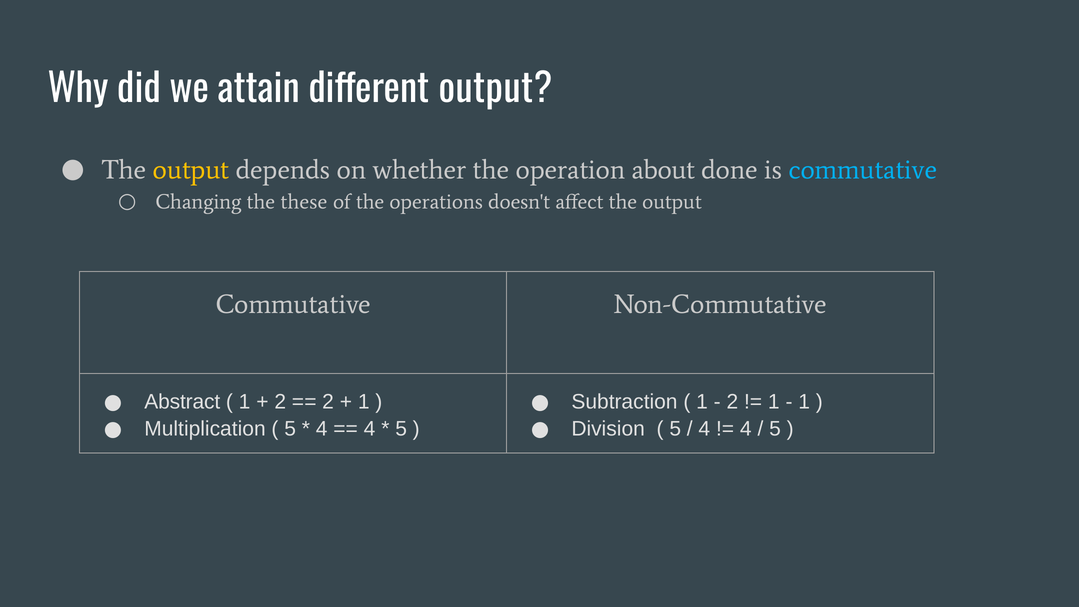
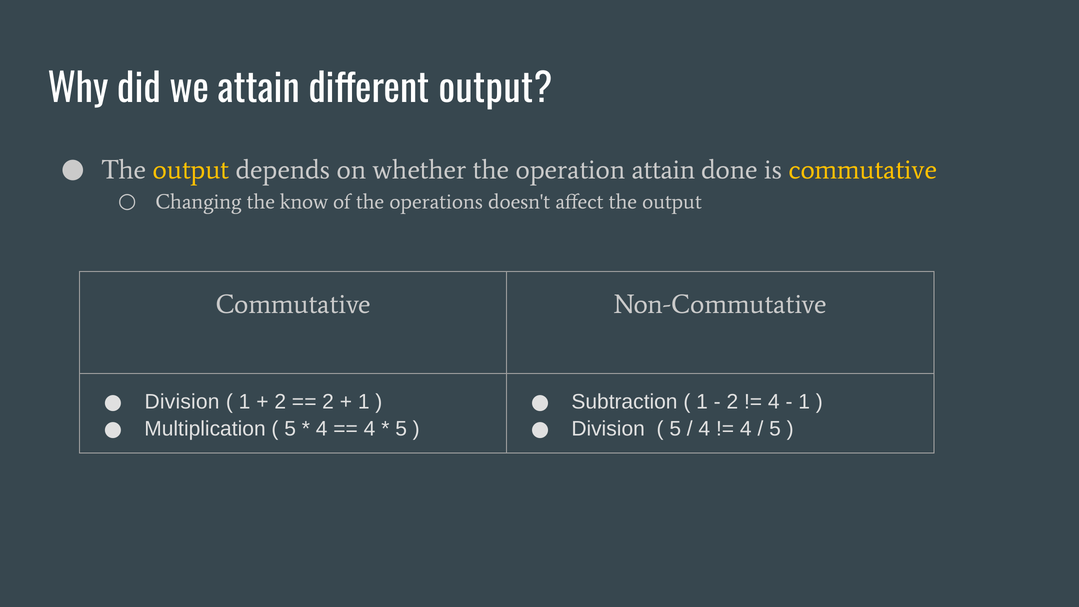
operation about: about -> attain (663, 170)
commutative colour: light blue -> yellow (863, 170)
these: these -> know (304, 202)
Abstract: Abstract -> Division (182, 402)
1: 1 -> 4 (774, 402)
